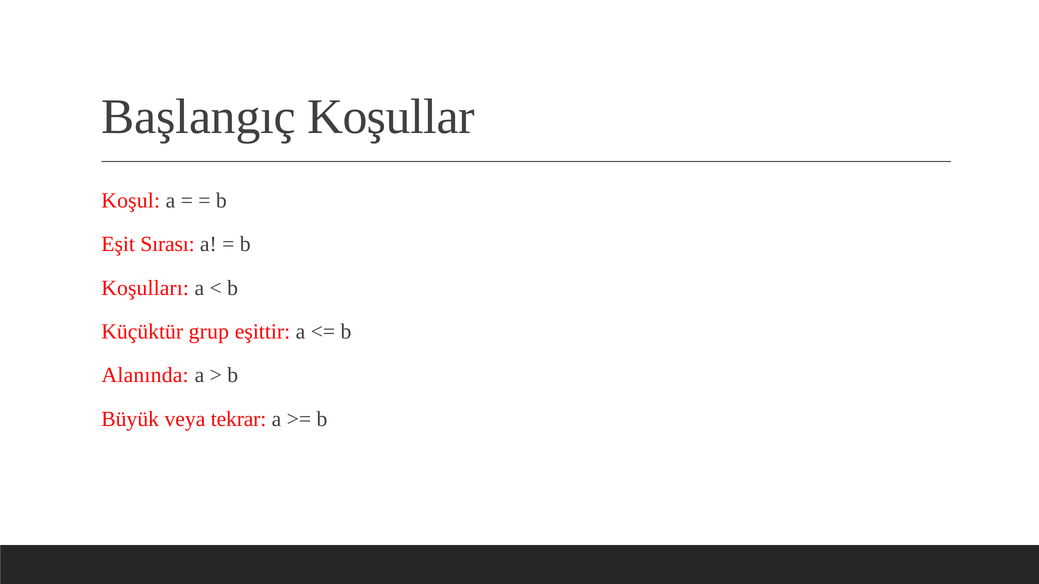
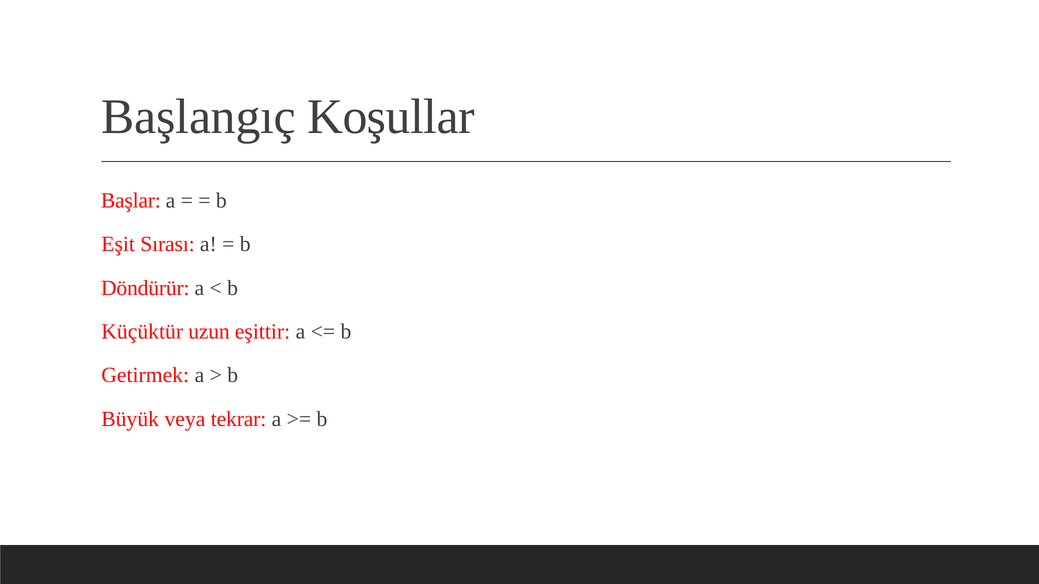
Koşul: Koşul -> Başlar (131, 201)
Koşulları: Koşulları -> Döndürür (145, 288)
grup: grup -> uzun (209, 332)
Alanında: Alanında -> Getirmek (145, 376)
